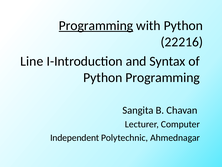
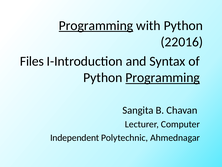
22216: 22216 -> 22016 (182, 42)
Line: Line -> Files (32, 61)
Programming underline: none -> present (163, 77)
